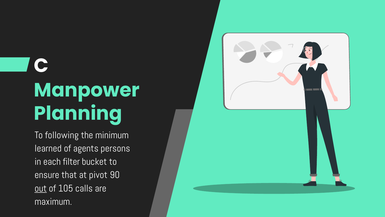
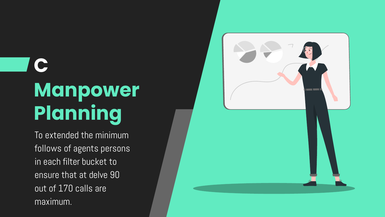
following: following -> extended (62, 135)
learned: learned -> follows (48, 148)
pivot: pivot -> delve (98, 175)
out underline: present -> none (41, 188)
105: 105 -> 170 (66, 188)
